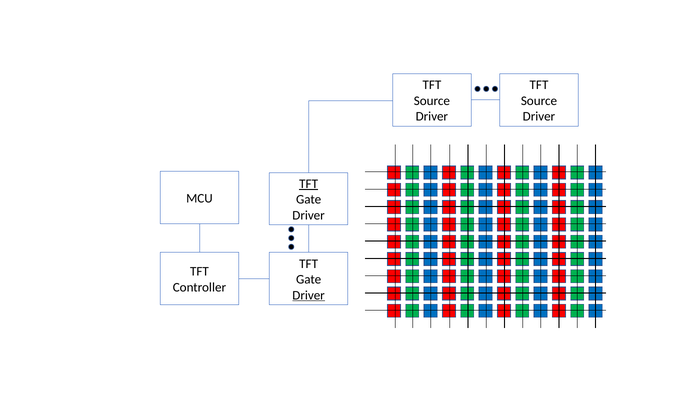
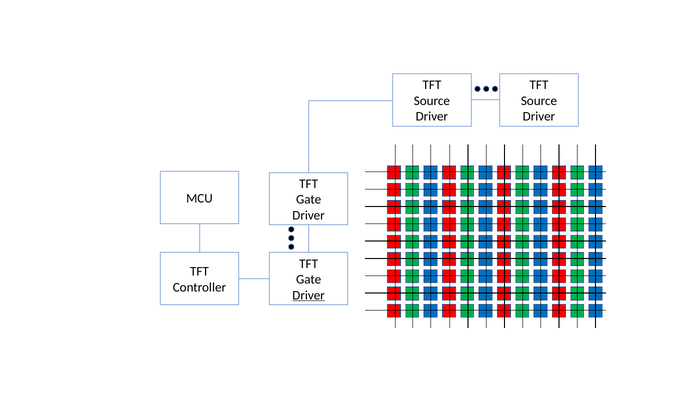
TFT underline: present -> none (309, 184)
